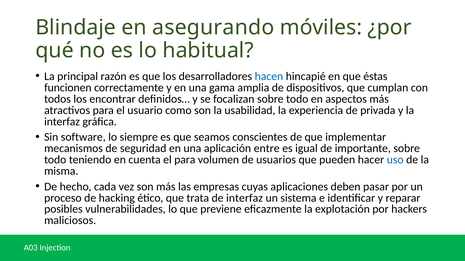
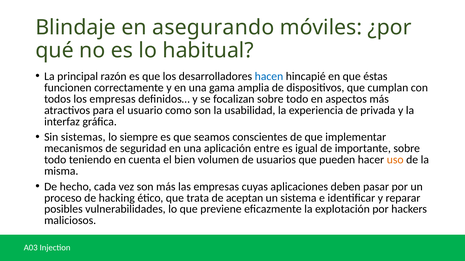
los encontrar: encontrar -> empresas (113, 99)
software: software -> sistemas (83, 137)
el para: para -> bien (185, 160)
uso colour: blue -> orange (395, 160)
de interfaz: interfaz -> aceptan (245, 198)
